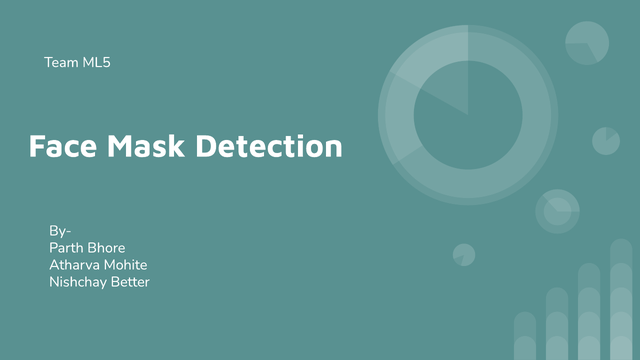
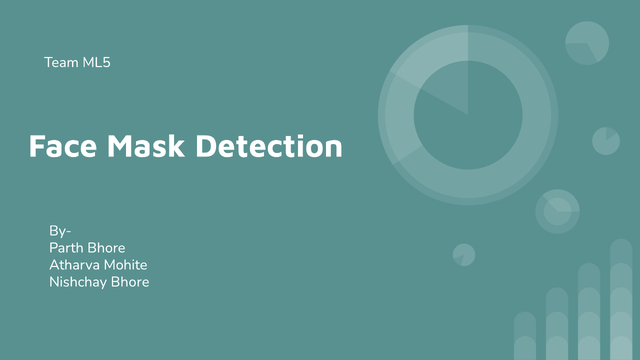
Nishchay Better: Better -> Bhore (130, 282)
